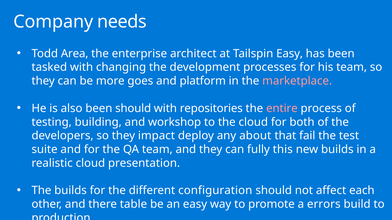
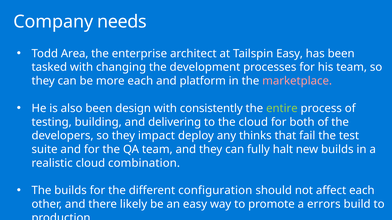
more goes: goes -> each (140, 81)
been should: should -> design (133, 109)
repositories: repositories -> consistently (211, 109)
entire colour: pink -> light green (282, 109)
workshop: workshop -> delivering (175, 122)
about: about -> thinks (255, 136)
this: this -> halt (283, 150)
presentation: presentation -> combination (144, 163)
table: table -> likely (134, 205)
